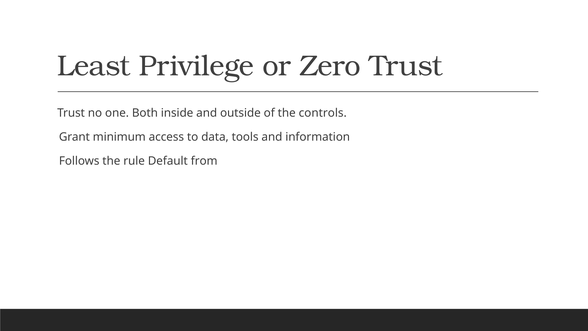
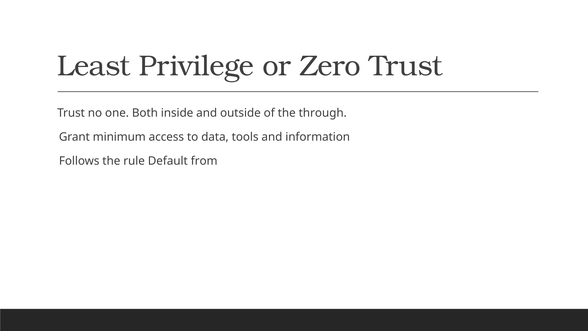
controls: controls -> through (323, 113)
